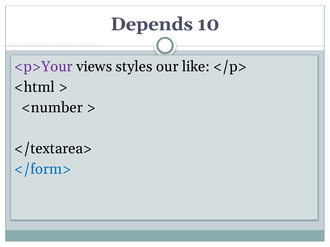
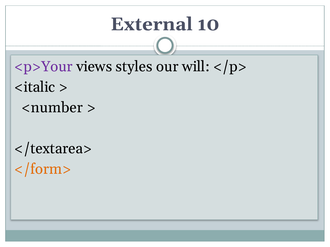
Depends: Depends -> External (152, 24)
like: like -> will (196, 67)
<html: <html -> <italic (35, 87)
</form> colour: blue -> orange (43, 169)
